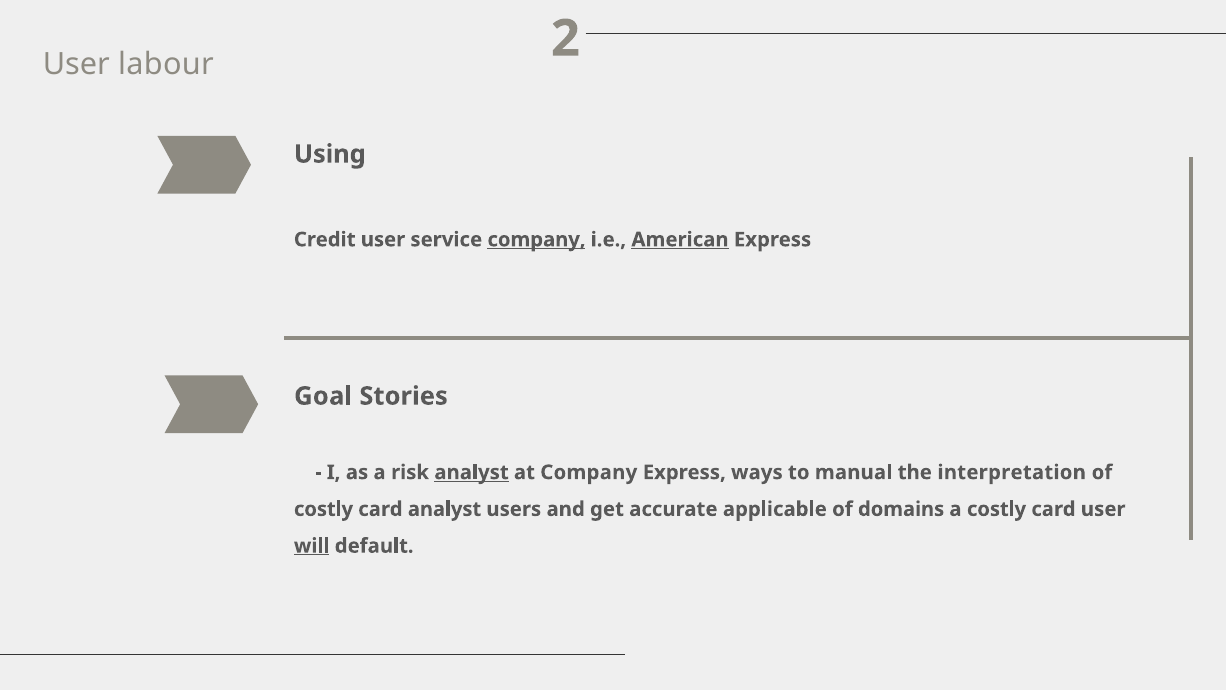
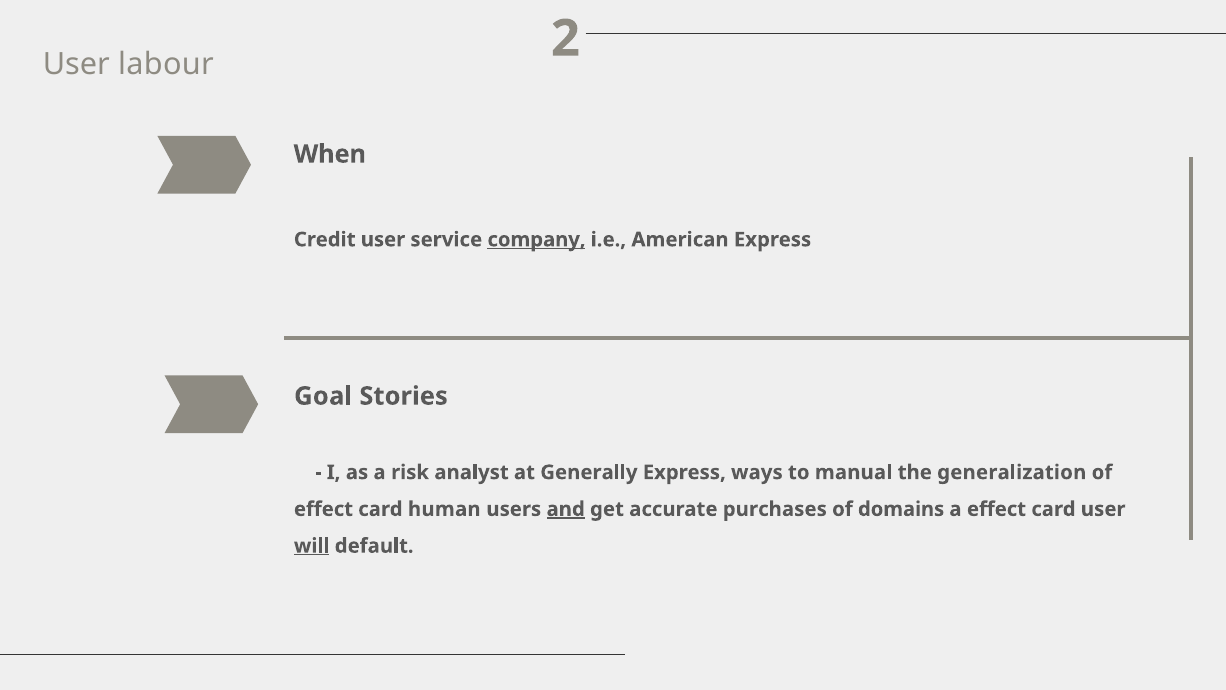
Using: Using -> When (330, 154)
American underline: present -> none (680, 239)
analyst underline: present -> none (472, 472)
at Company: Company -> Generally (589, 472)
interpretation: interpretation -> generalization (1012, 472)
costly: costly -> effect (323, 509)
card analyst: analyst -> human (444, 509)
and underline: none -> present (566, 509)
applicable: applicable -> purchases (775, 509)
a costly: costly -> effect (996, 509)
